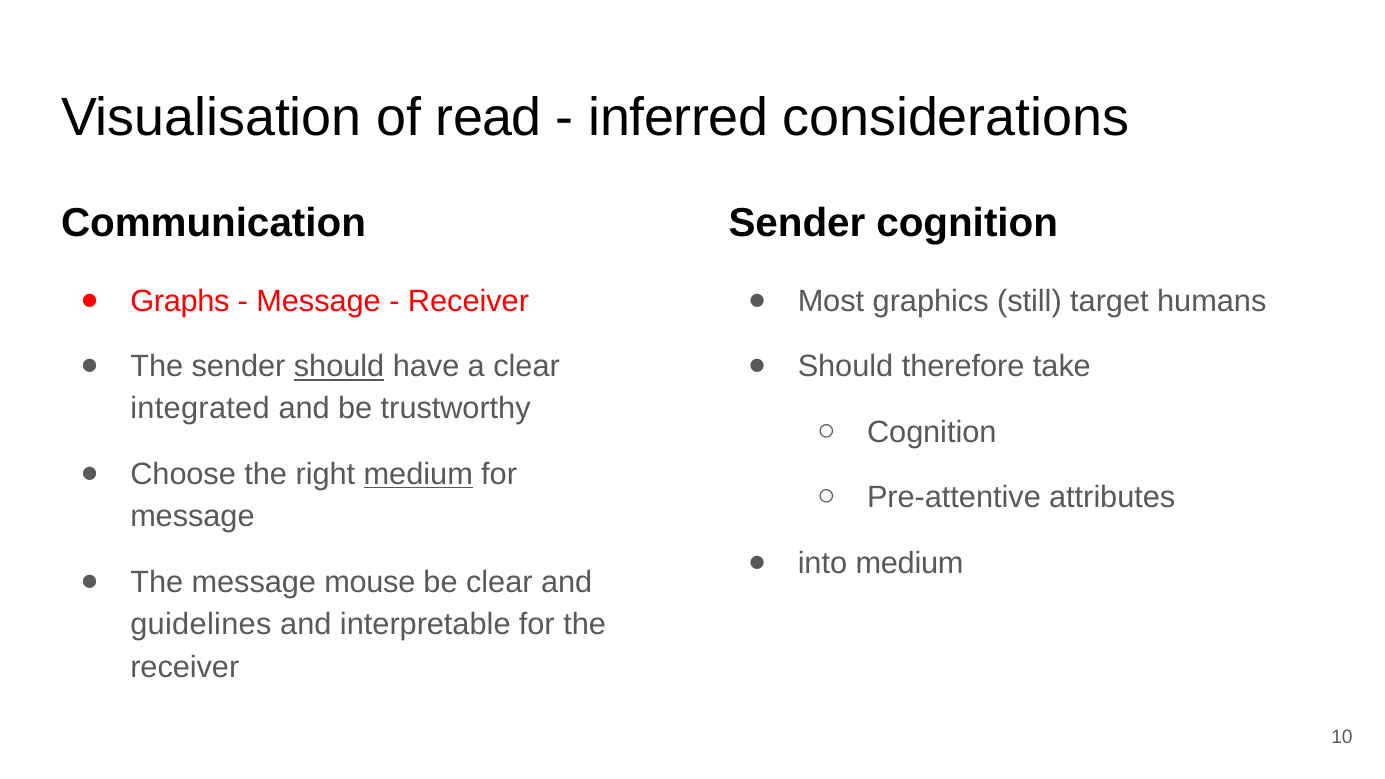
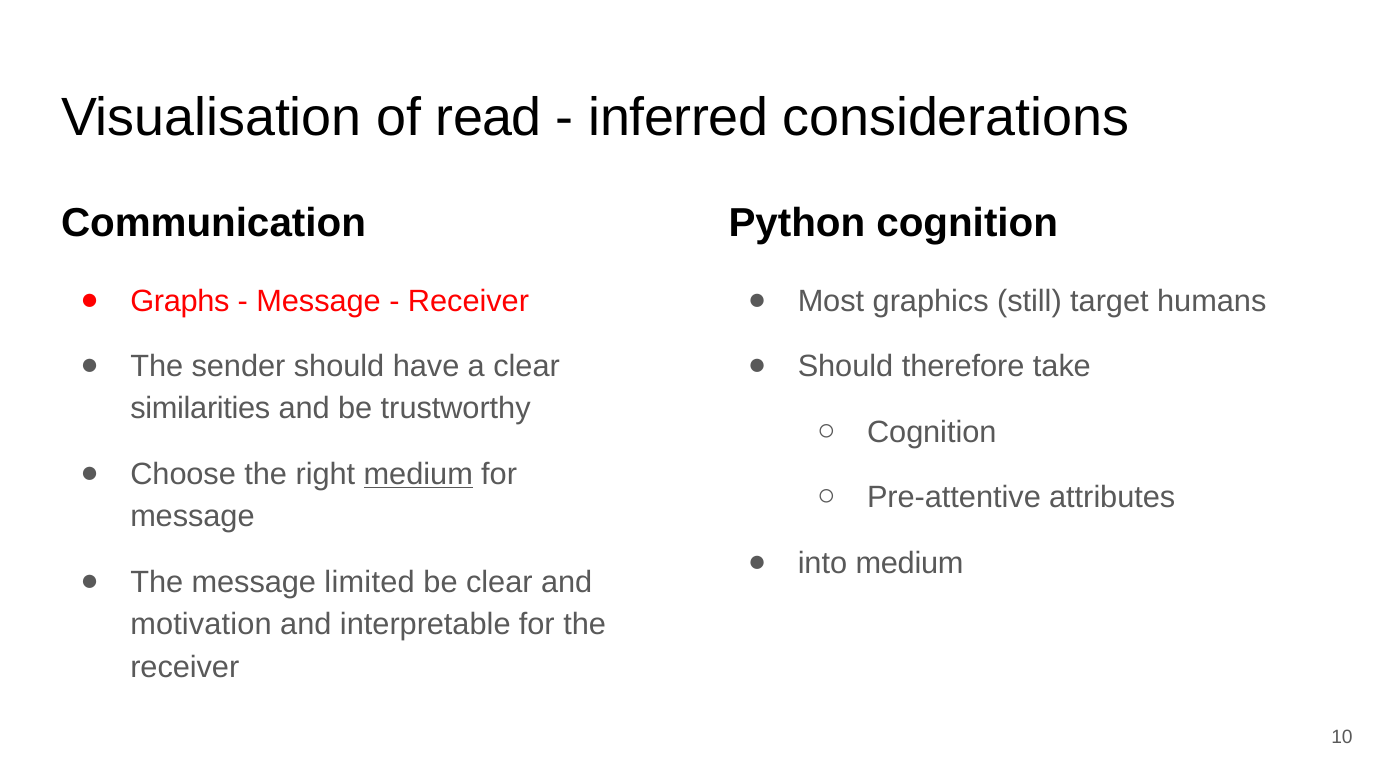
Sender: Sender -> Python (797, 223)
should underline: present -> none (339, 366)
integrated: integrated -> similarities (200, 409)
mouse: mouse -> limited (370, 582)
guidelines: guidelines -> motivation (201, 625)
